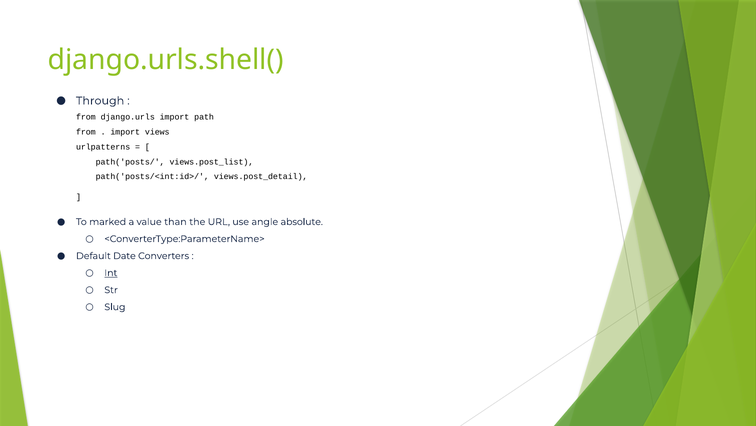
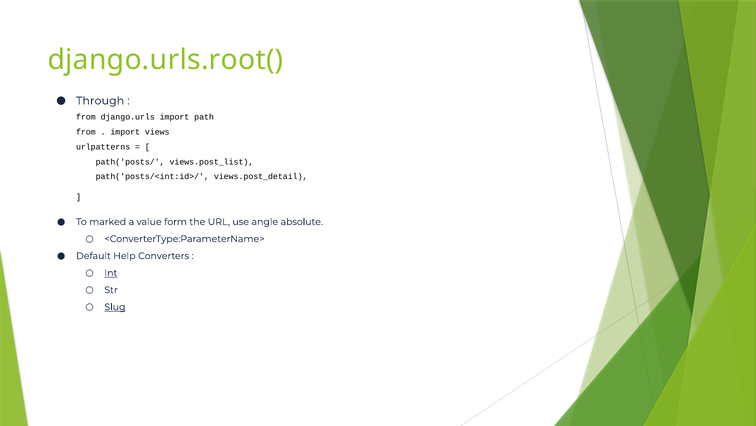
django.urls.shell(: django.urls.shell( -> django.urls.root( (166, 60)
than: than -> form (176, 221)
Date: Date -> Help (124, 255)
Slug underline: none -> present (115, 307)
